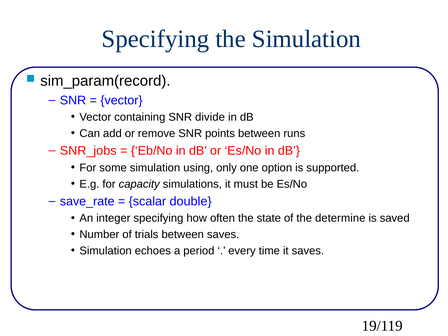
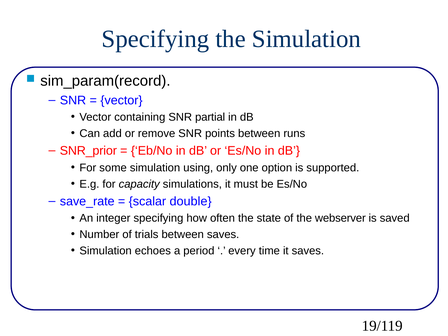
divide: divide -> partial (210, 117)
SNR_jobs: SNR_jobs -> SNR_prior (88, 151)
determine: determine -> webserver (340, 218)
